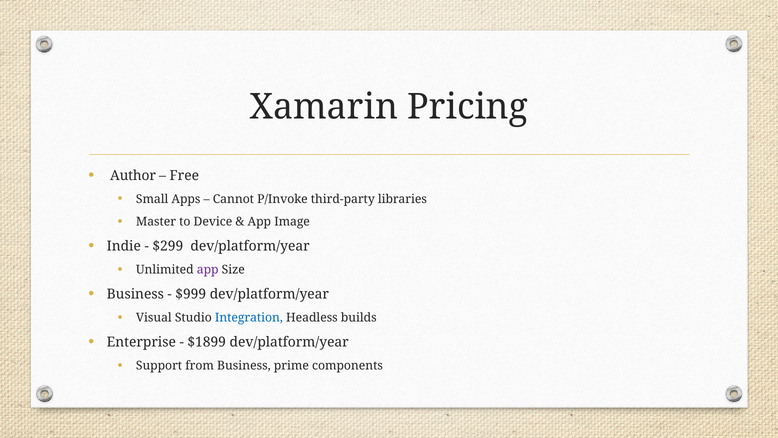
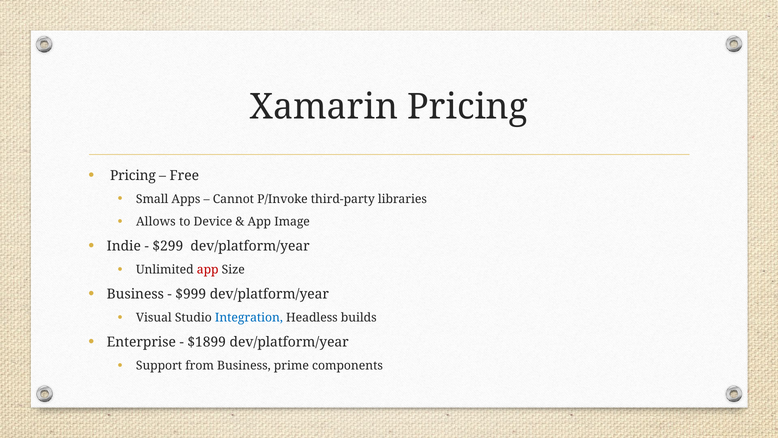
Author: Author -> Pricing (133, 175)
Master: Master -> Allows (156, 222)
app colour: purple -> red (208, 270)
